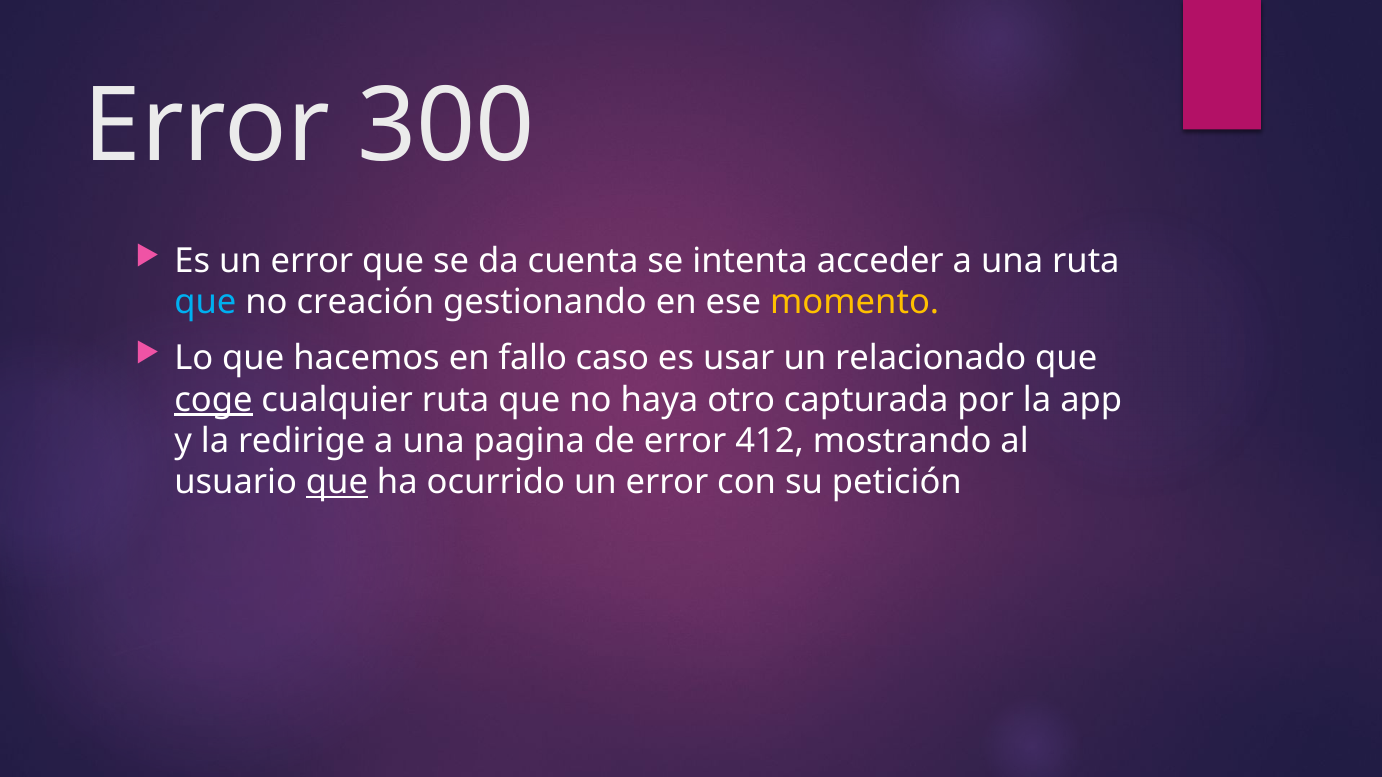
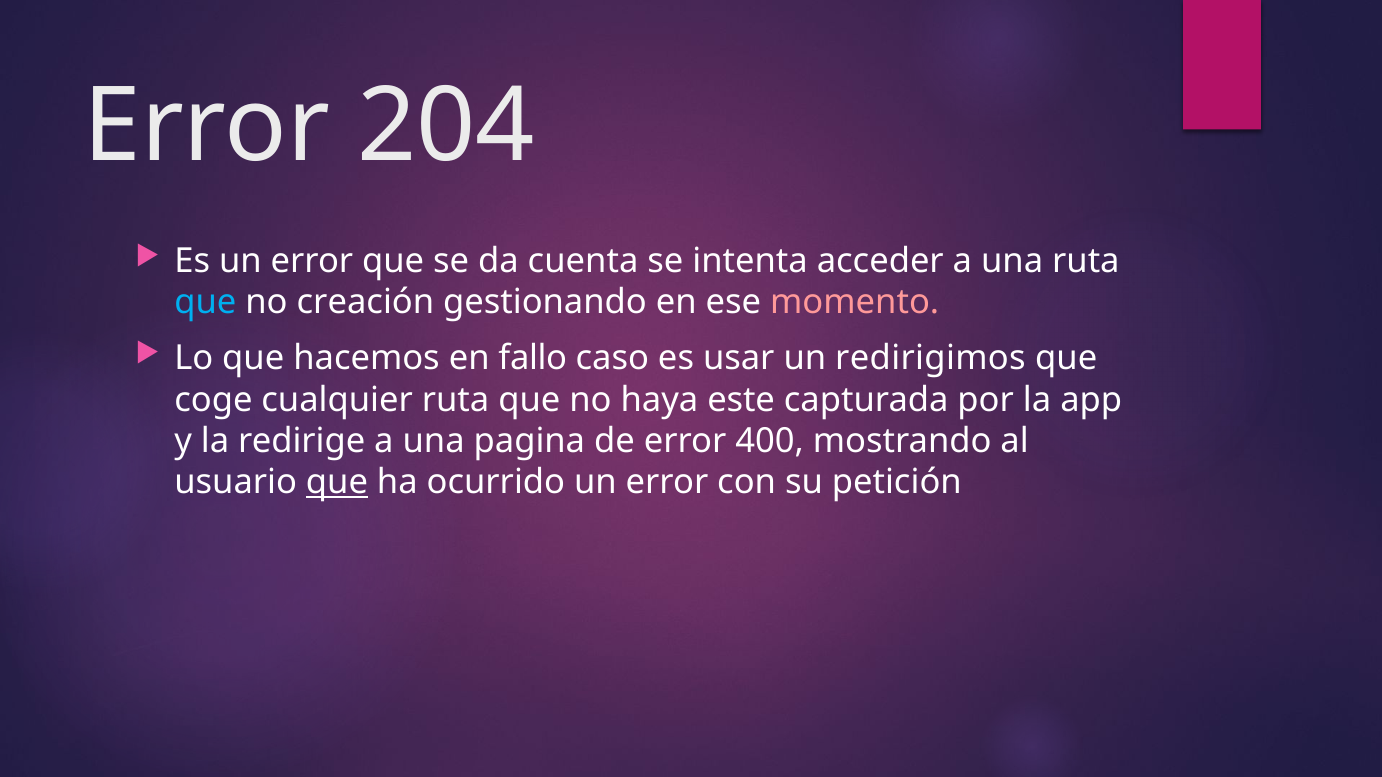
300: 300 -> 204 (446, 126)
momento colour: yellow -> pink (855, 303)
relacionado: relacionado -> redirigimos (931, 358)
coge underline: present -> none (213, 400)
otro: otro -> este (741, 400)
412: 412 -> 400 (770, 441)
